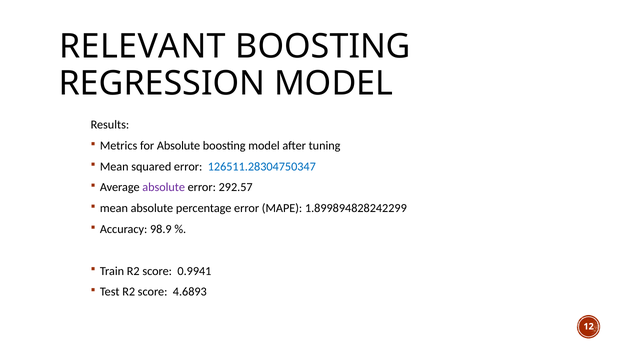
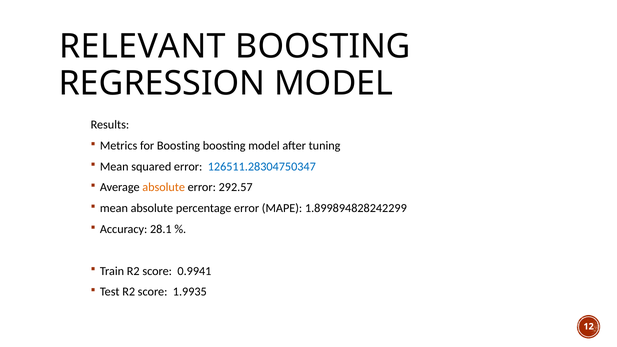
for Absolute: Absolute -> Boosting (179, 146)
absolute colour: purple -> orange (164, 188)
98.9: 98.9 -> 28.1 (161, 229)
4.6893: 4.6893 -> 1.9935 (190, 292)
